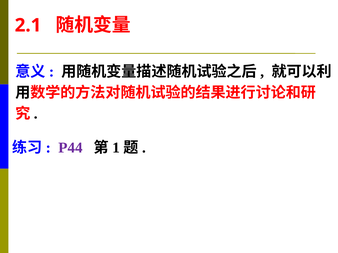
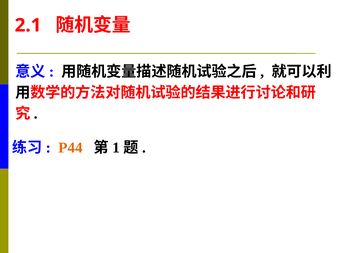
P44 colour: purple -> orange (70, 148)
